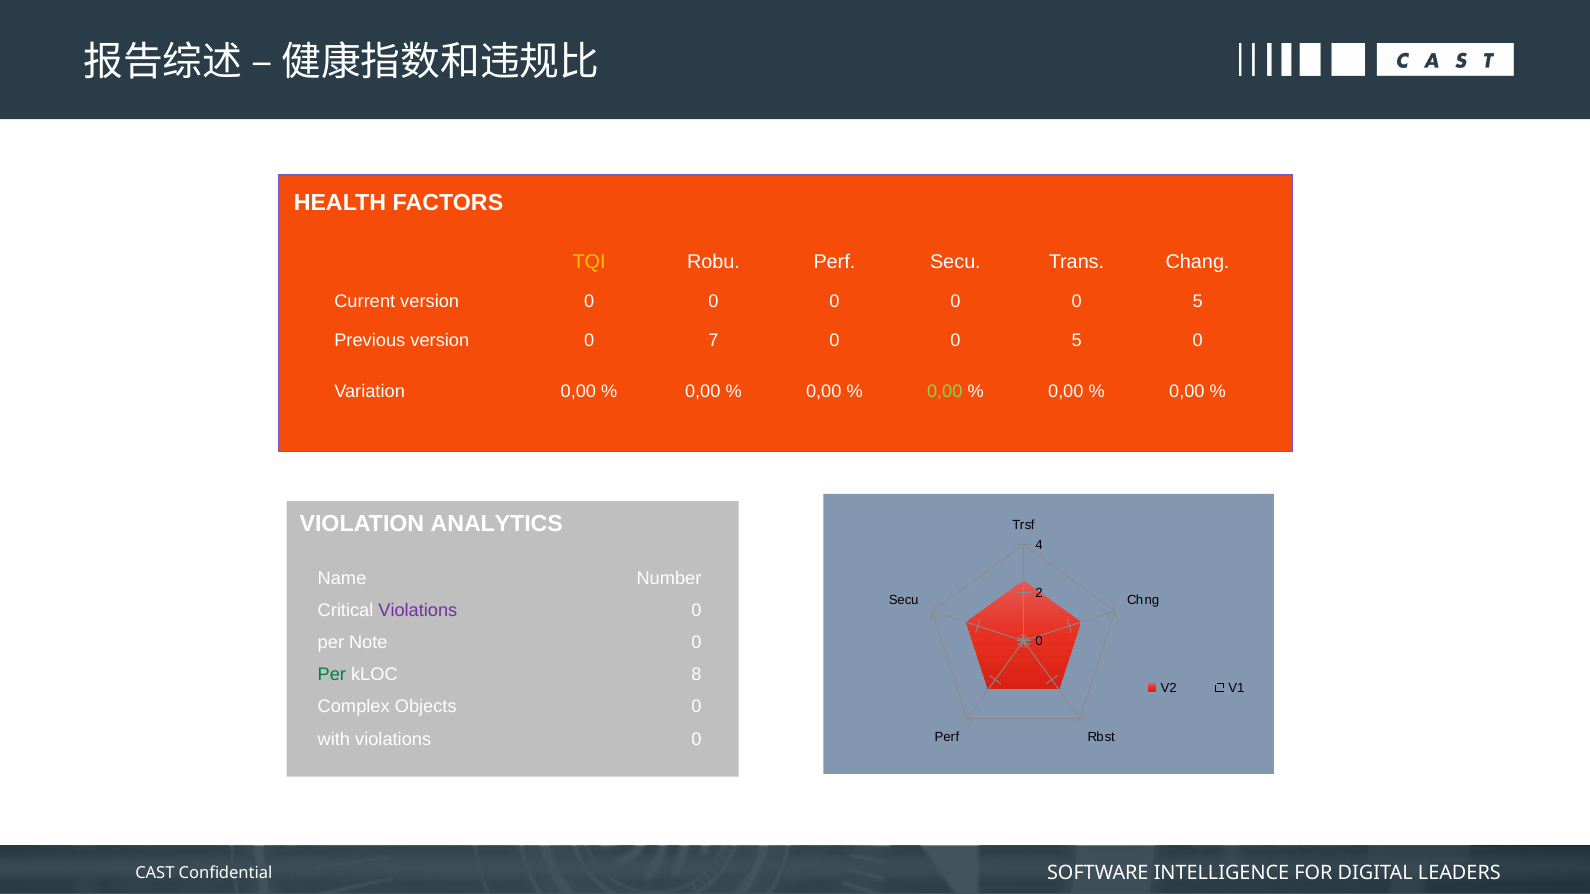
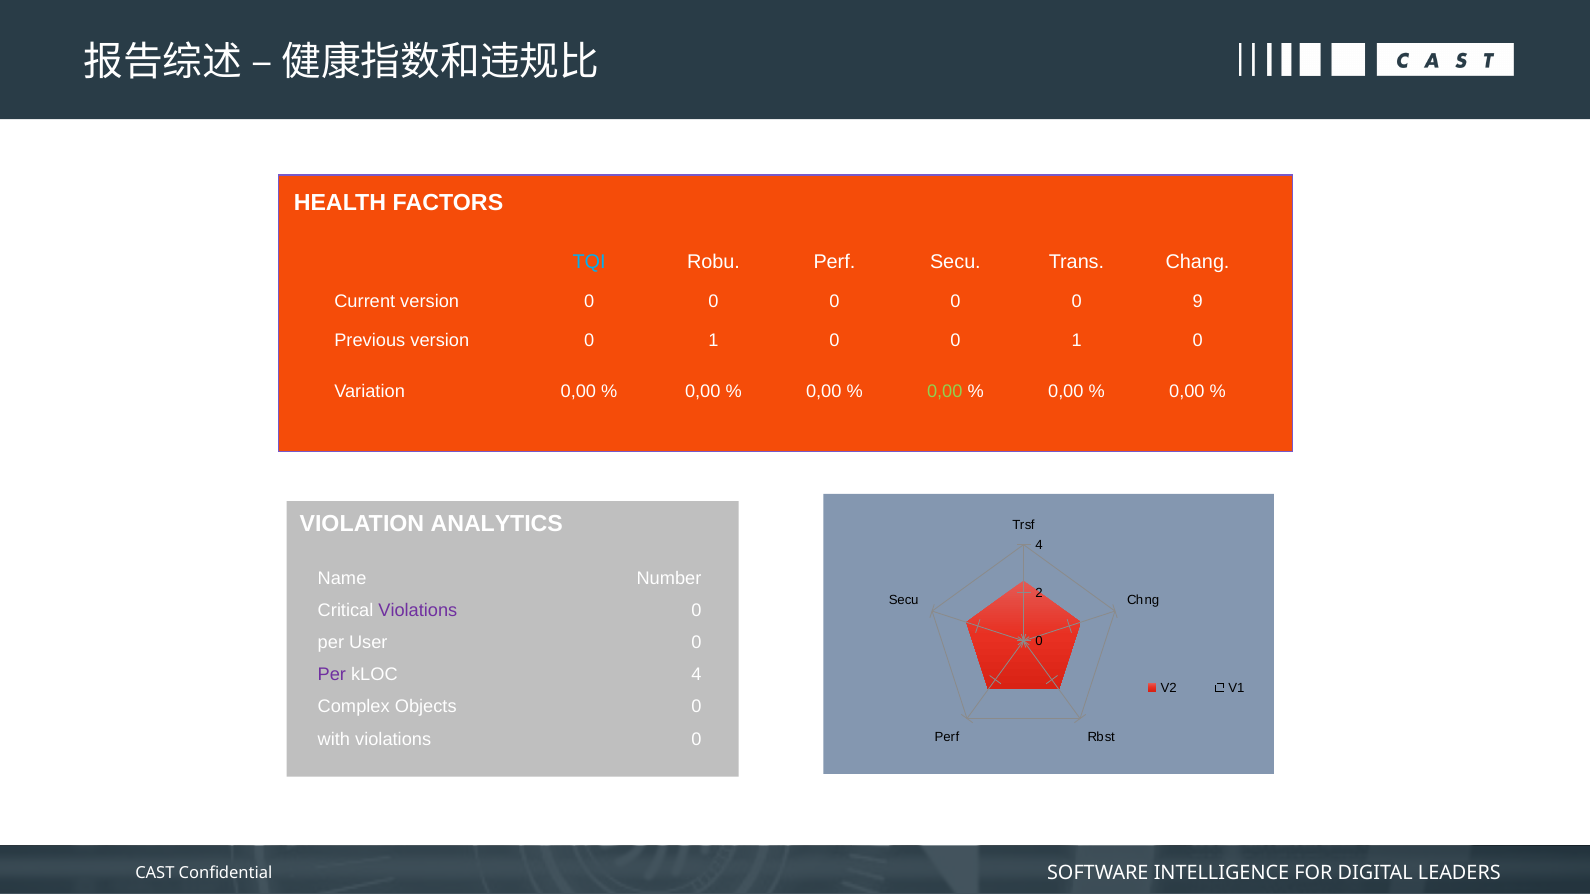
TQI colour: yellow -> light blue (589, 262)
0 0 0 5: 5 -> 9 (1198, 301)
version 0 7: 7 -> 1 (713, 341)
5: 5 -> 1 (1077, 341)
Note: Note -> User (368, 643)
Per colour: green -> purple (332, 675)
kLOC 8: 8 -> 4 (696, 675)
